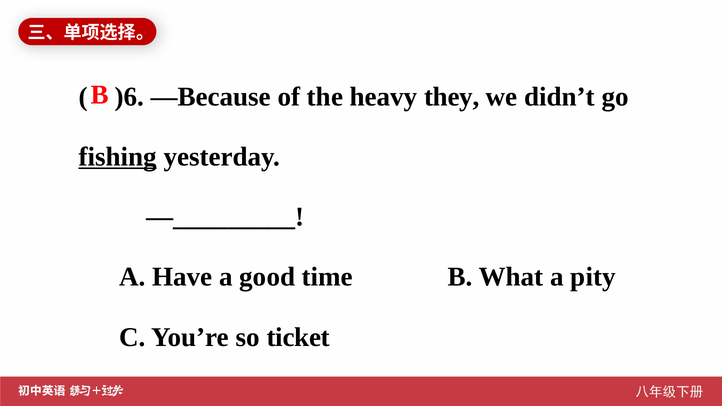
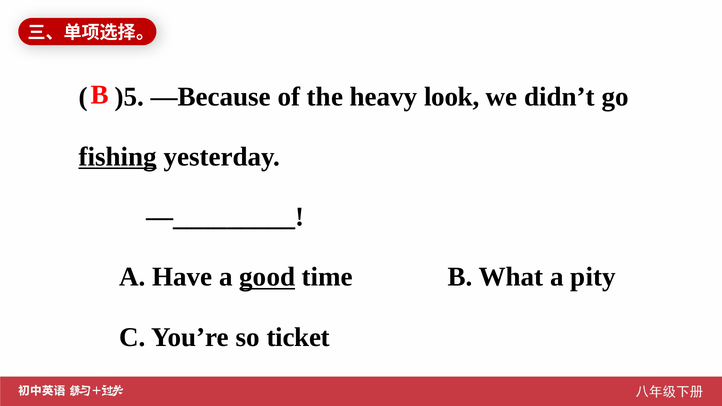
)6: )6 -> )5 (129, 97)
they: they -> look (452, 97)
good underline: none -> present (267, 277)
